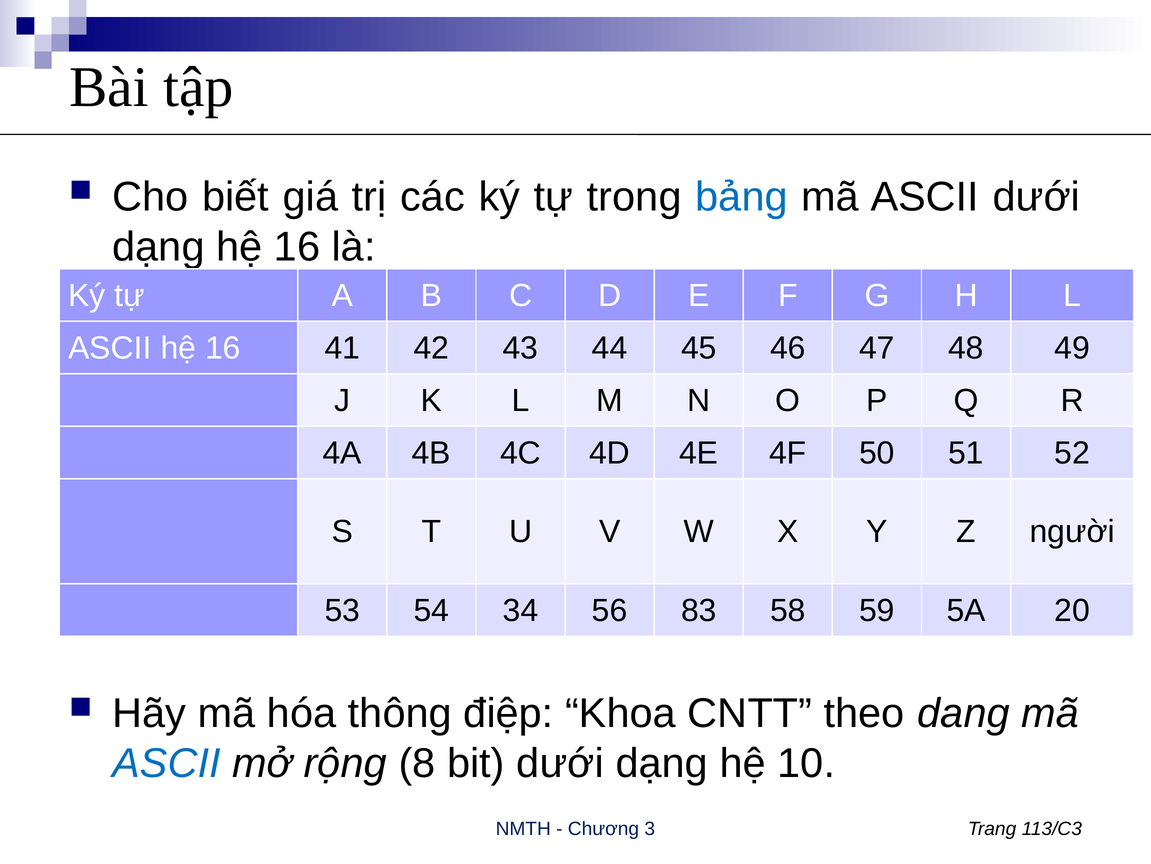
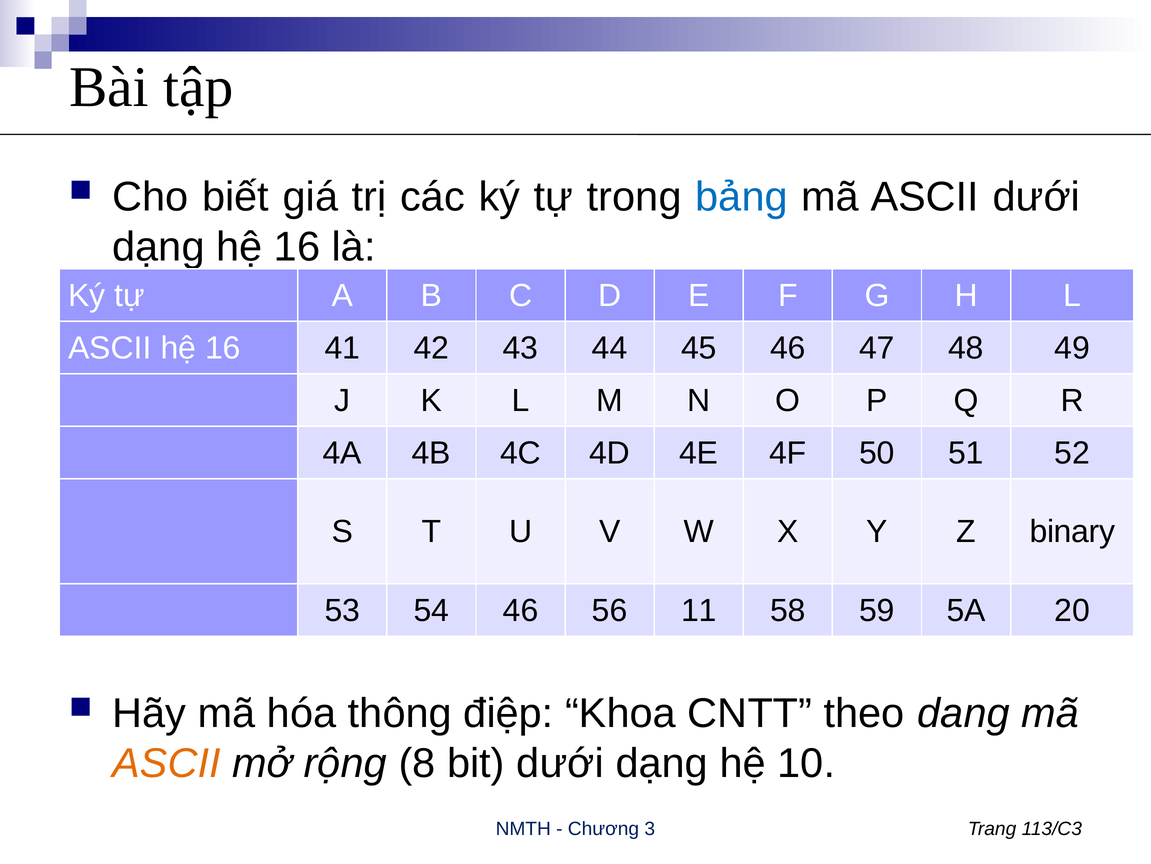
người: người -> binary (1072, 531)
54 34: 34 -> 46 (521, 610)
83: 83 -> 11 (699, 610)
ASCII colour: blue -> orange (166, 763)
